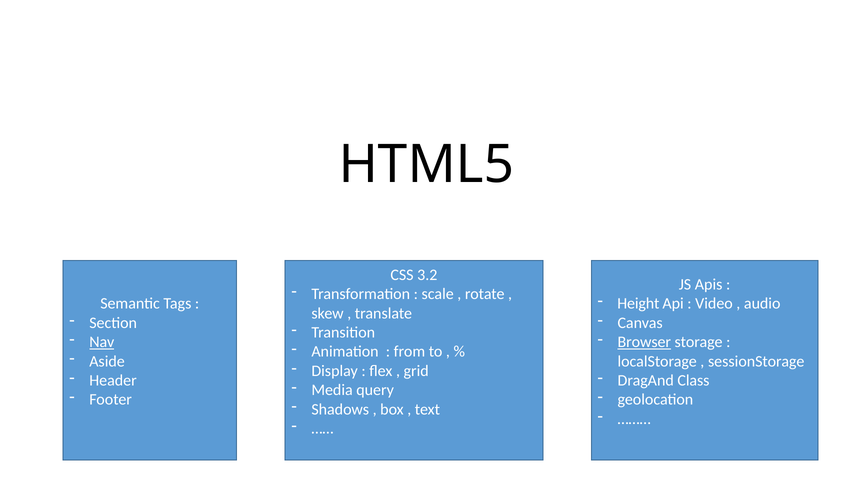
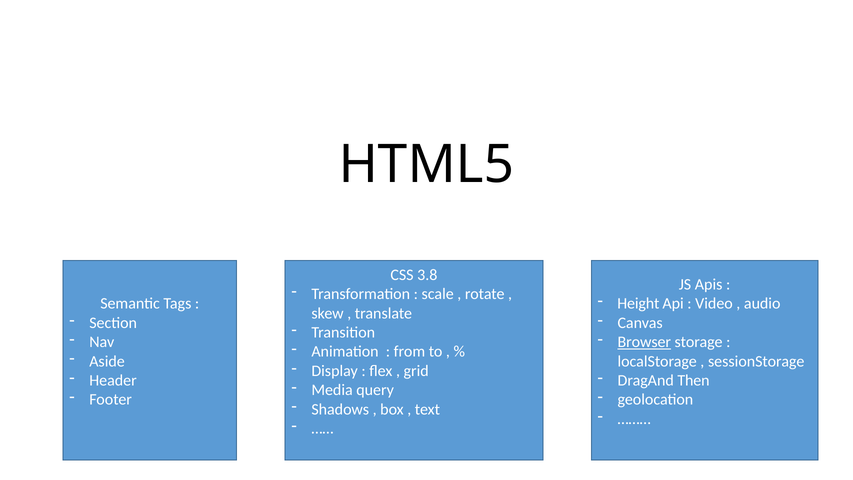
3.2: 3.2 -> 3.8 (427, 275)
Nav underline: present -> none (102, 342)
Class: Class -> Then (693, 380)
